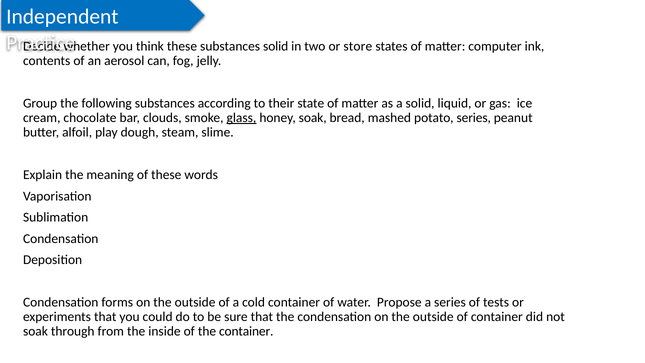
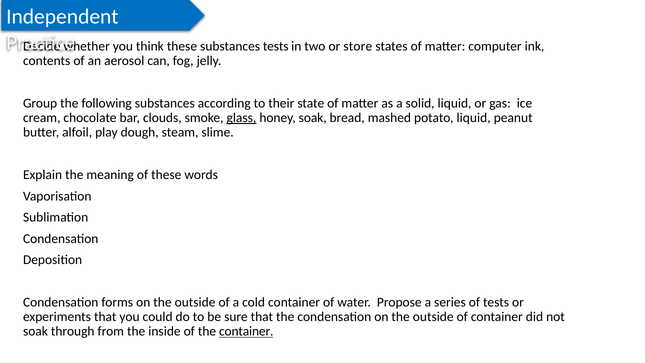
solid: solid -> tests (276, 46)
potato series: series -> liquid (474, 118)
container underline: none -> present (246, 331)
